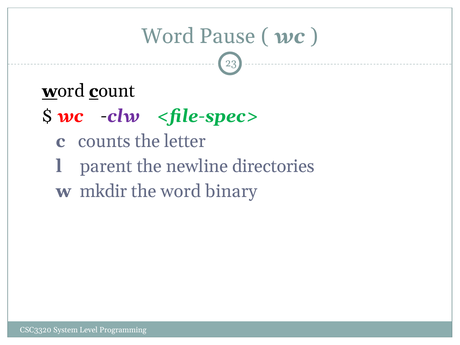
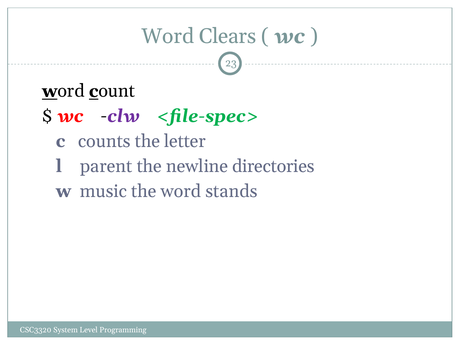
Pause: Pause -> Clears (228, 36)
mkdir: mkdir -> music (103, 191)
binary: binary -> stands (232, 191)
